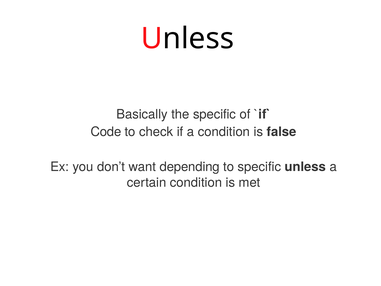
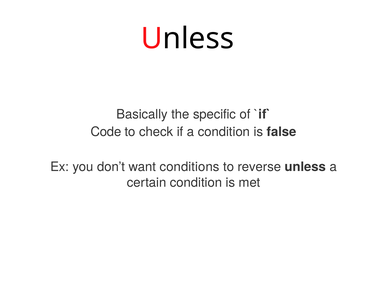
depending: depending -> conditions (190, 167)
to specific: specific -> reverse (259, 167)
